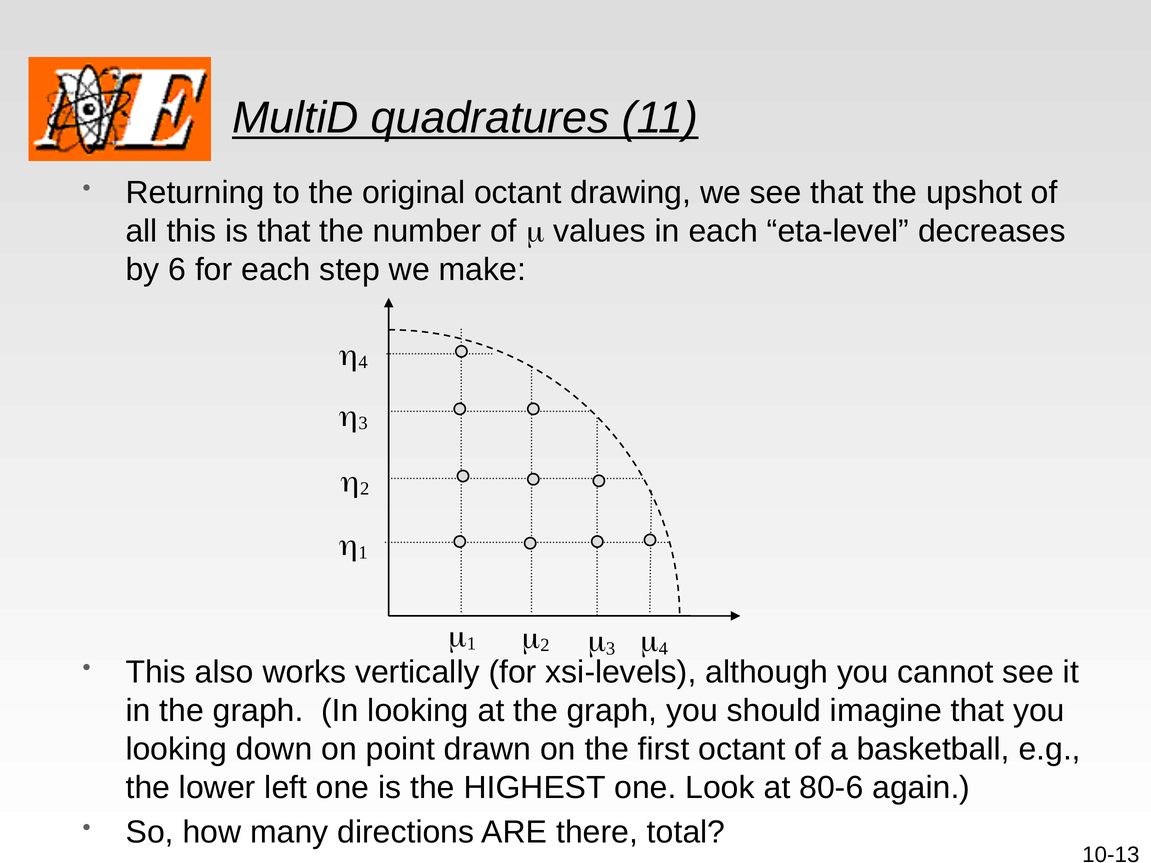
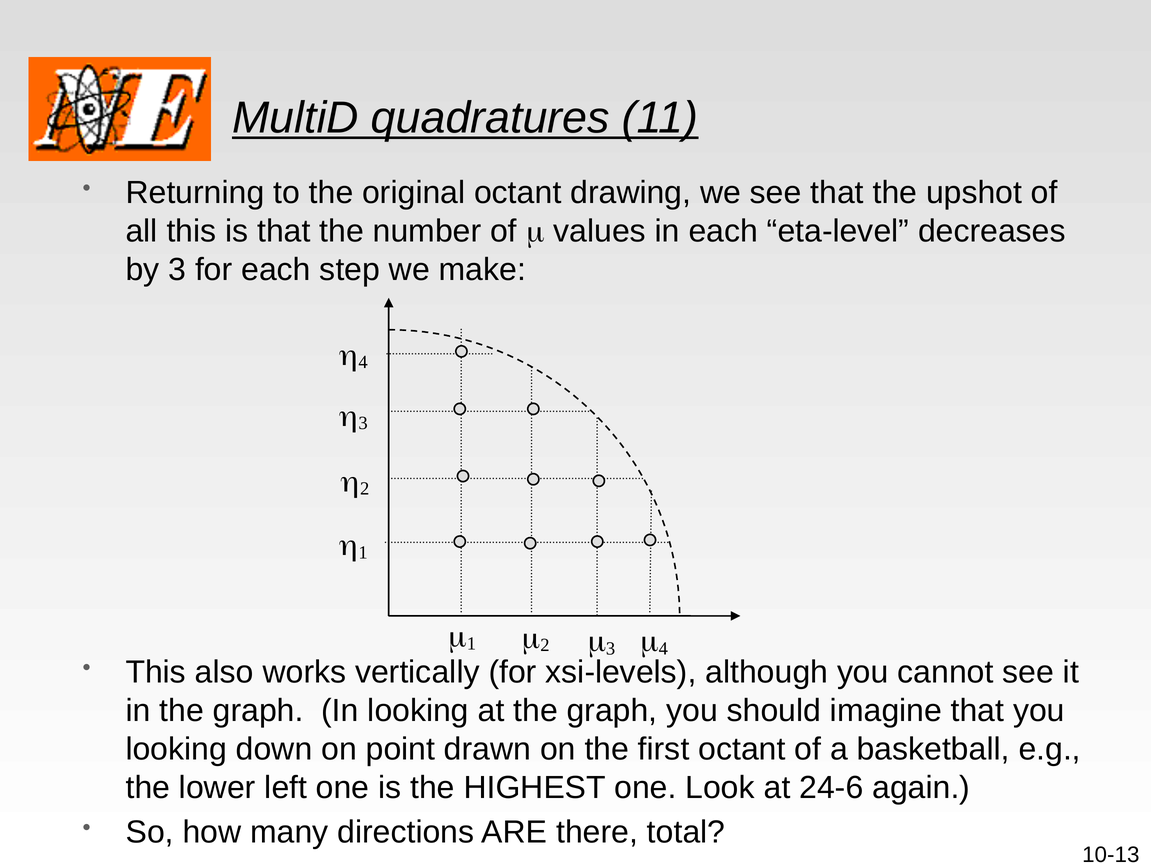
by 6: 6 -> 3 (177, 270)
80-6: 80-6 -> 24-6 (831, 788)
